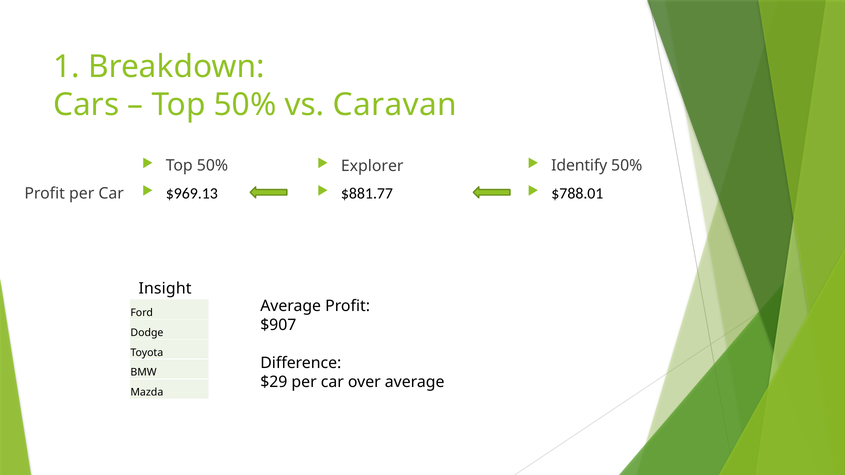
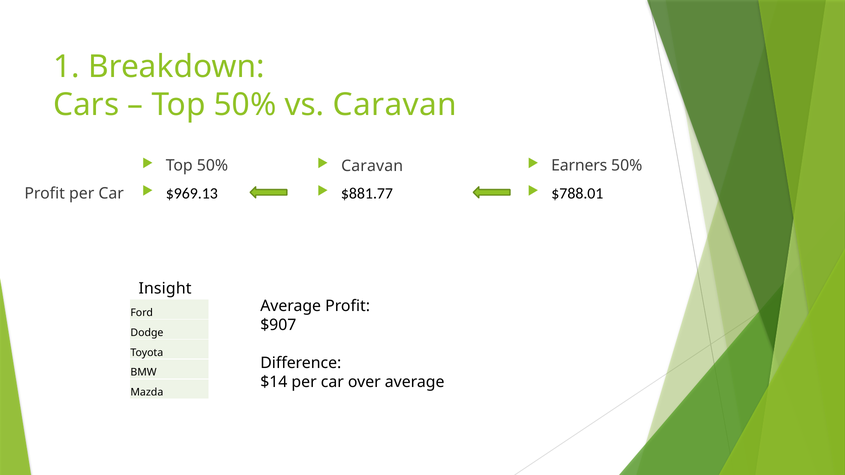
Explorer: Explorer -> Caravan (372, 166)
Identify: Identify -> Earners (579, 166)
$29: $29 -> $14 (274, 382)
